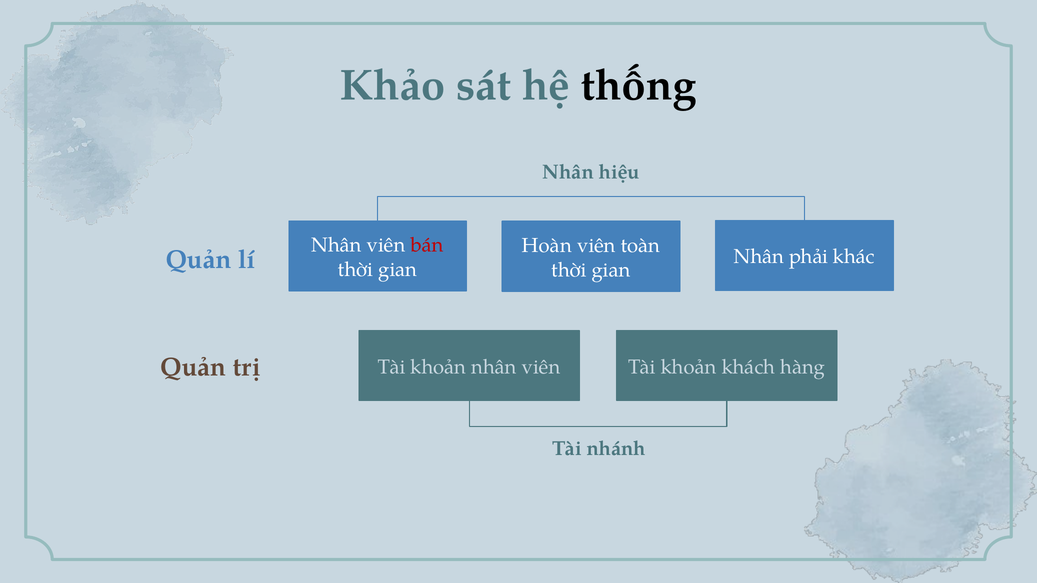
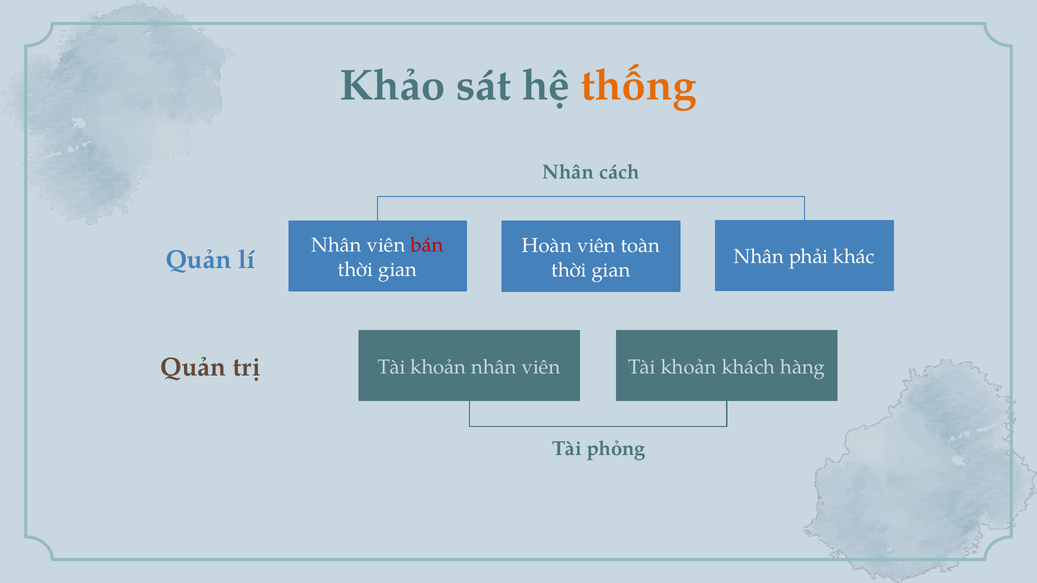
thống colour: black -> orange (639, 86)
hiệu: hiệu -> cách (619, 172)
nhánh: nhánh -> phỏng (616, 449)
